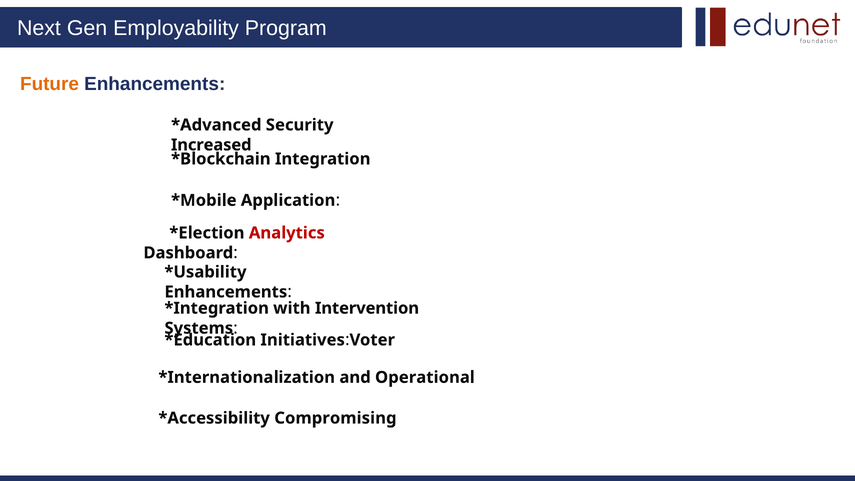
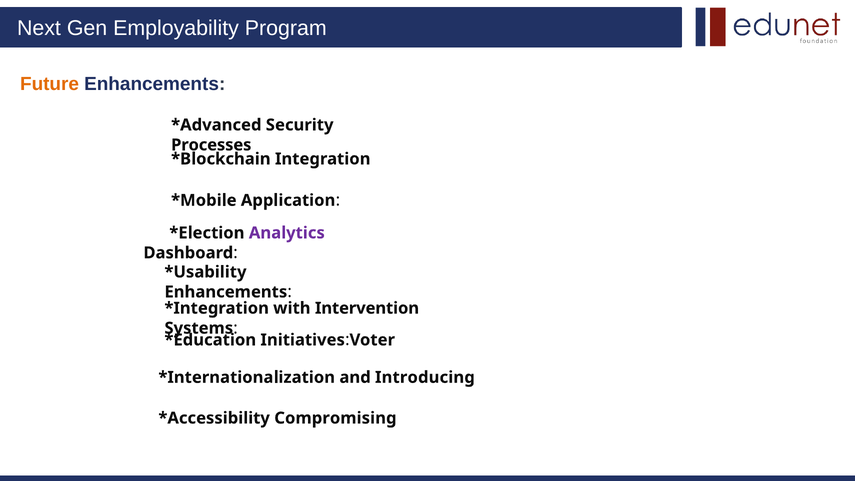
Increased: Increased -> Processes (211, 145)
Analytics colour: red -> purple (287, 233)
Operational: Operational -> Introducing (425, 377)
